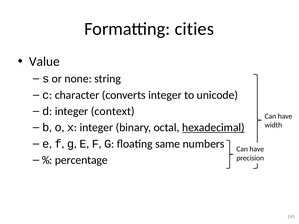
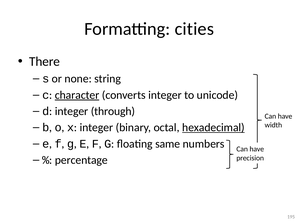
Value: Value -> There (45, 62)
character underline: none -> present (77, 95)
context: context -> through (113, 111)
